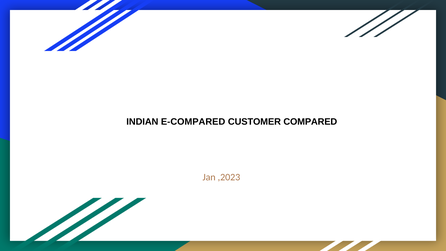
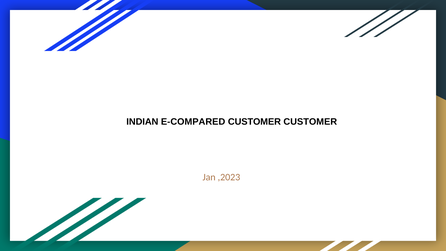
CUSTOMER COMPARED: COMPARED -> CUSTOMER (310, 122)
